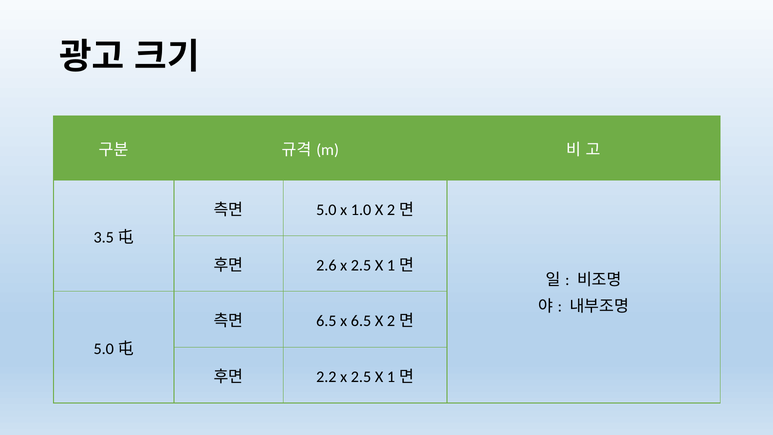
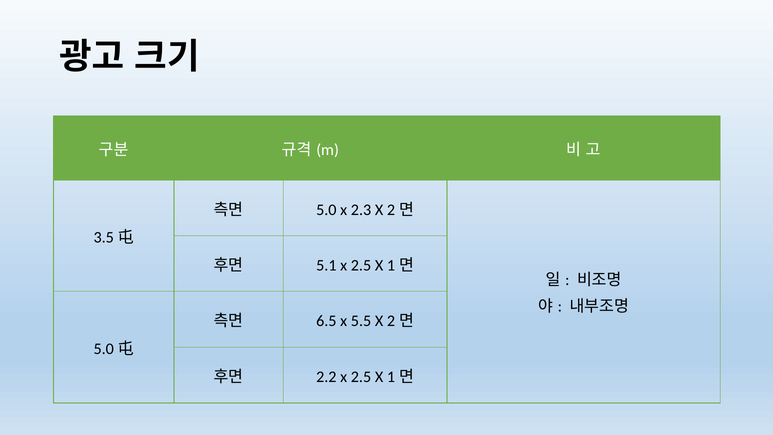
1.0: 1.0 -> 2.3 (361, 210)
2.6: 2.6 -> 5.1 (326, 265)
x 6.5: 6.5 -> 5.5 (361, 321)
